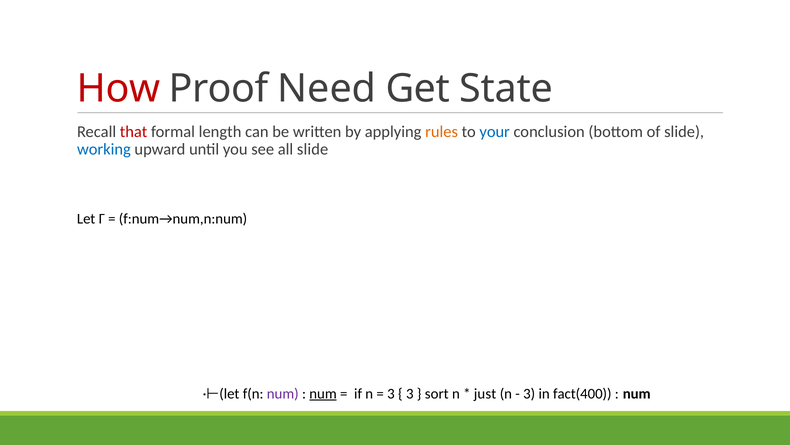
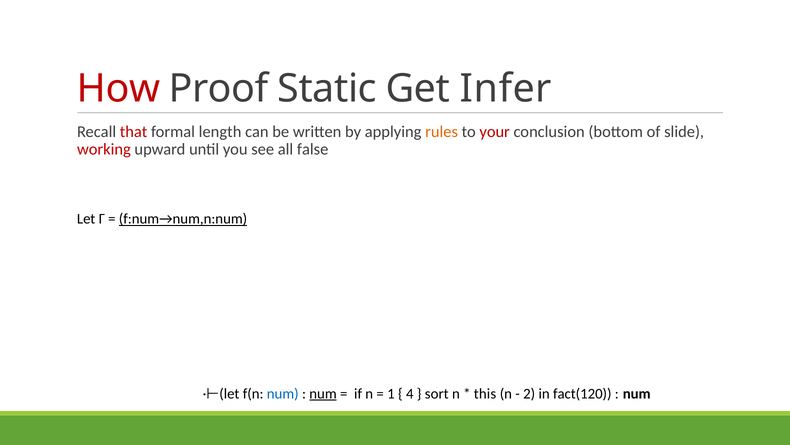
Need: Need -> Static (327, 89)
State: State -> Infer (506, 89)
your colour: blue -> red (495, 131)
working colour: blue -> red (104, 149)
all slide: slide -> false (313, 149)
f:num→num,n:num underline: none -> present (183, 219)
num colour: purple -> blue (283, 393)
3: 3 -> 1 (391, 393)
3: 3 -> 4 (410, 393)
just: just -> this (485, 393)
3: 3 -> 2 (529, 393)
fact(400: fact(400 -> fact(120 (582, 393)
